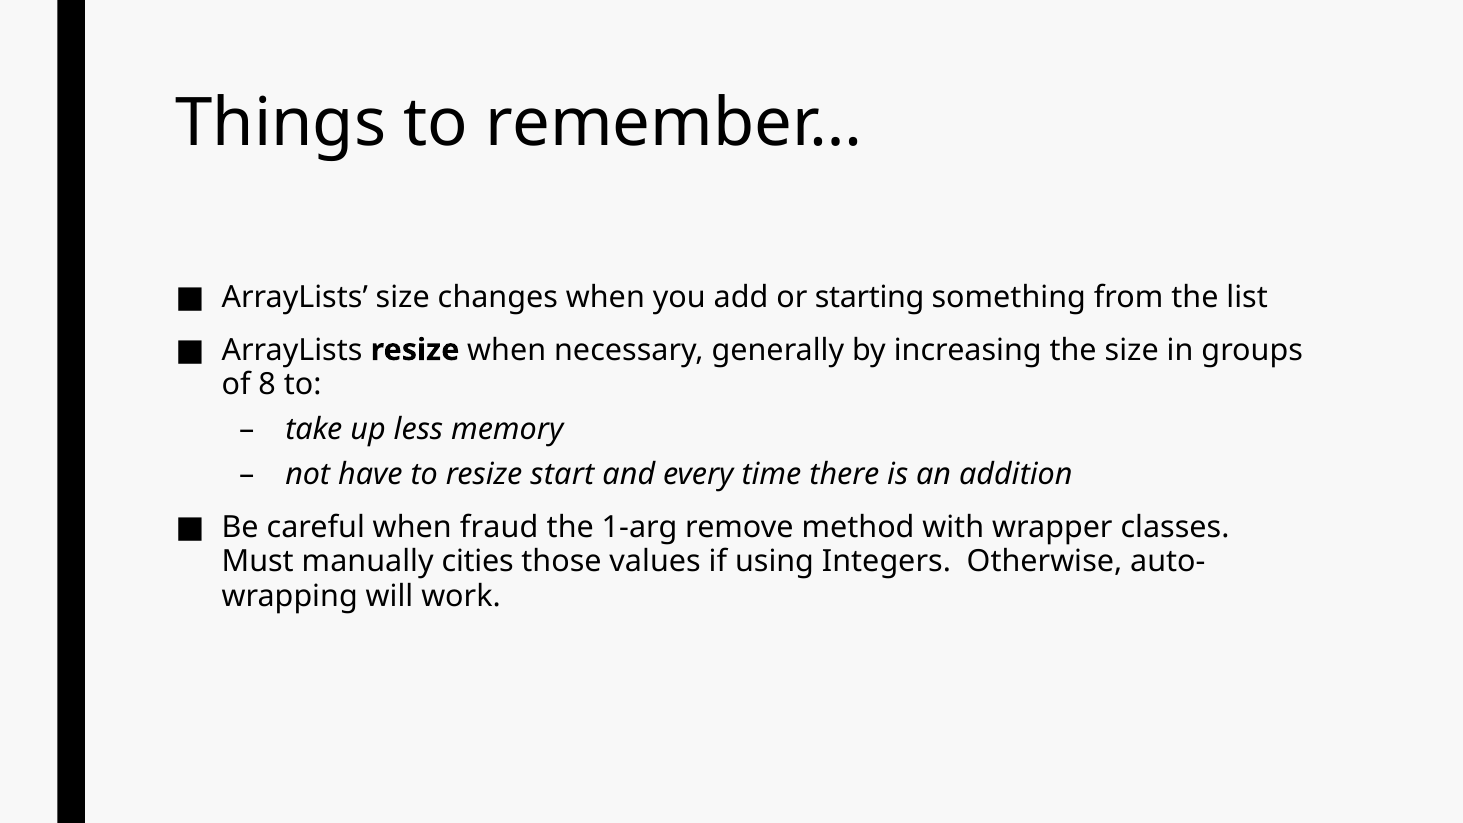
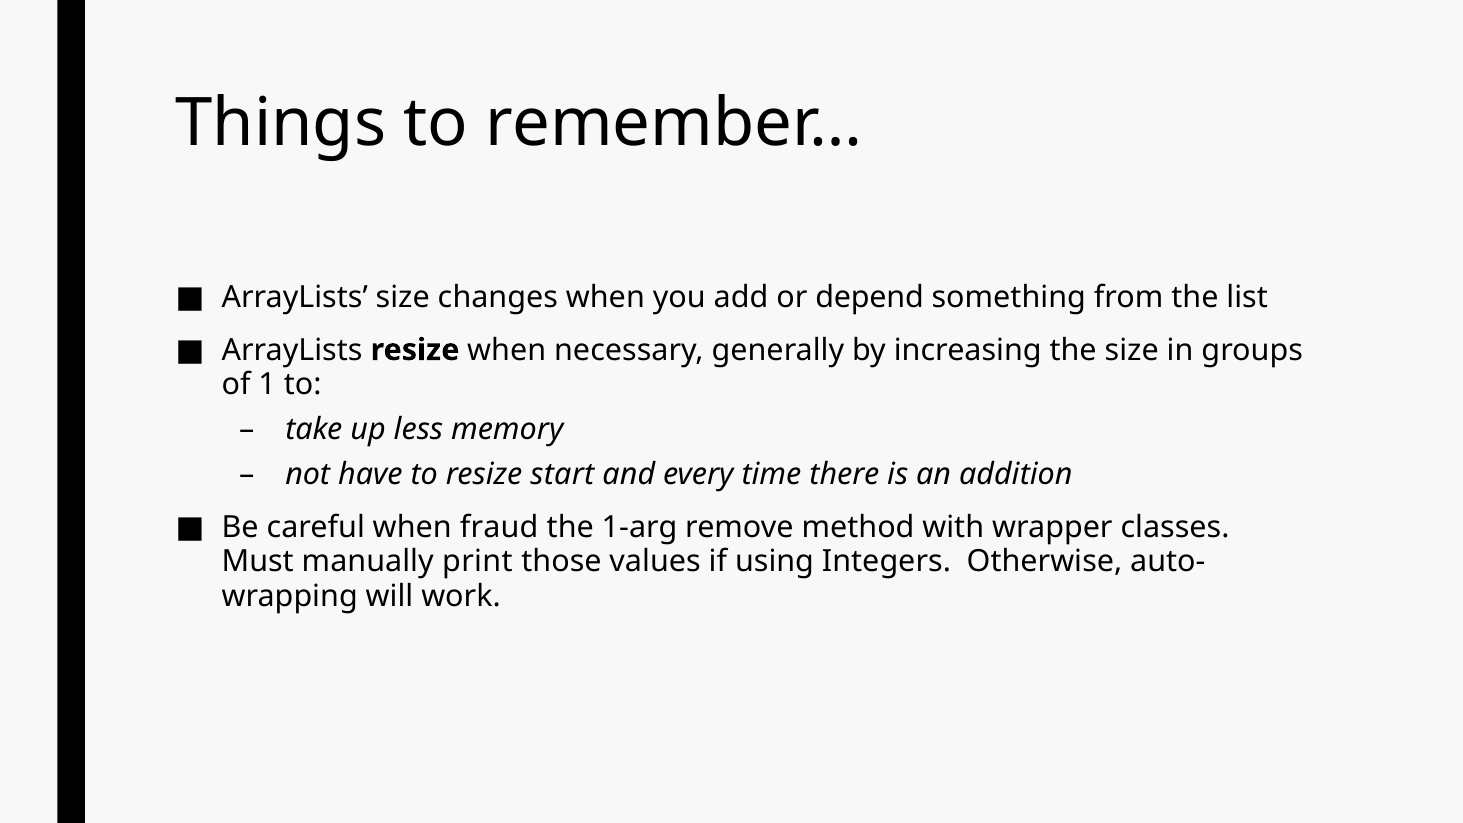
starting: starting -> depend (870, 297)
8: 8 -> 1 (267, 384)
cities: cities -> print (477, 562)
